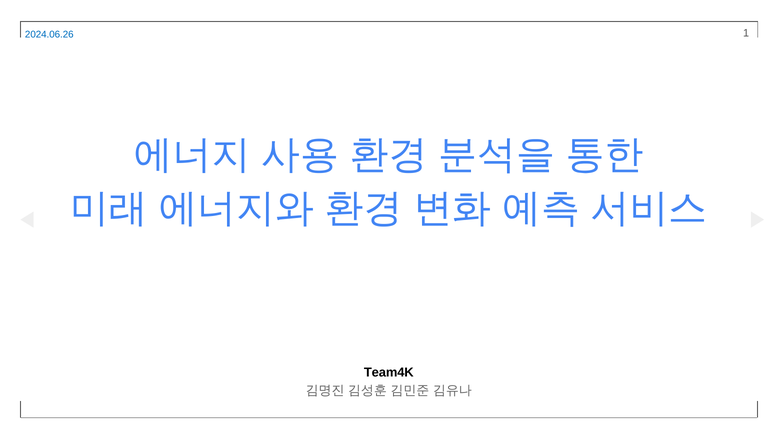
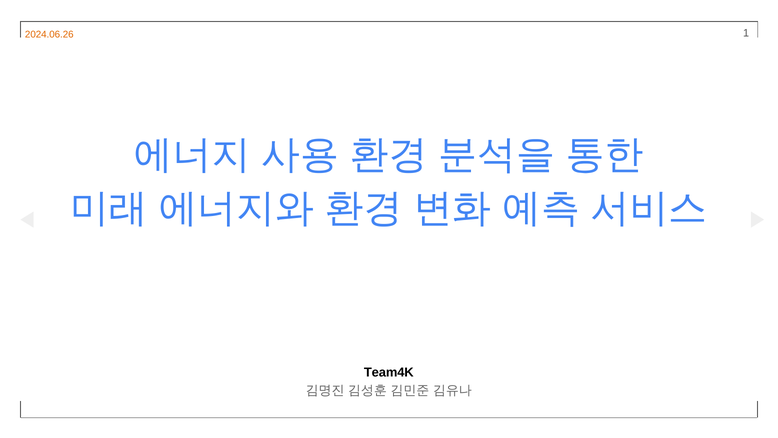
2024.06.26 colour: blue -> orange (49, 34)
